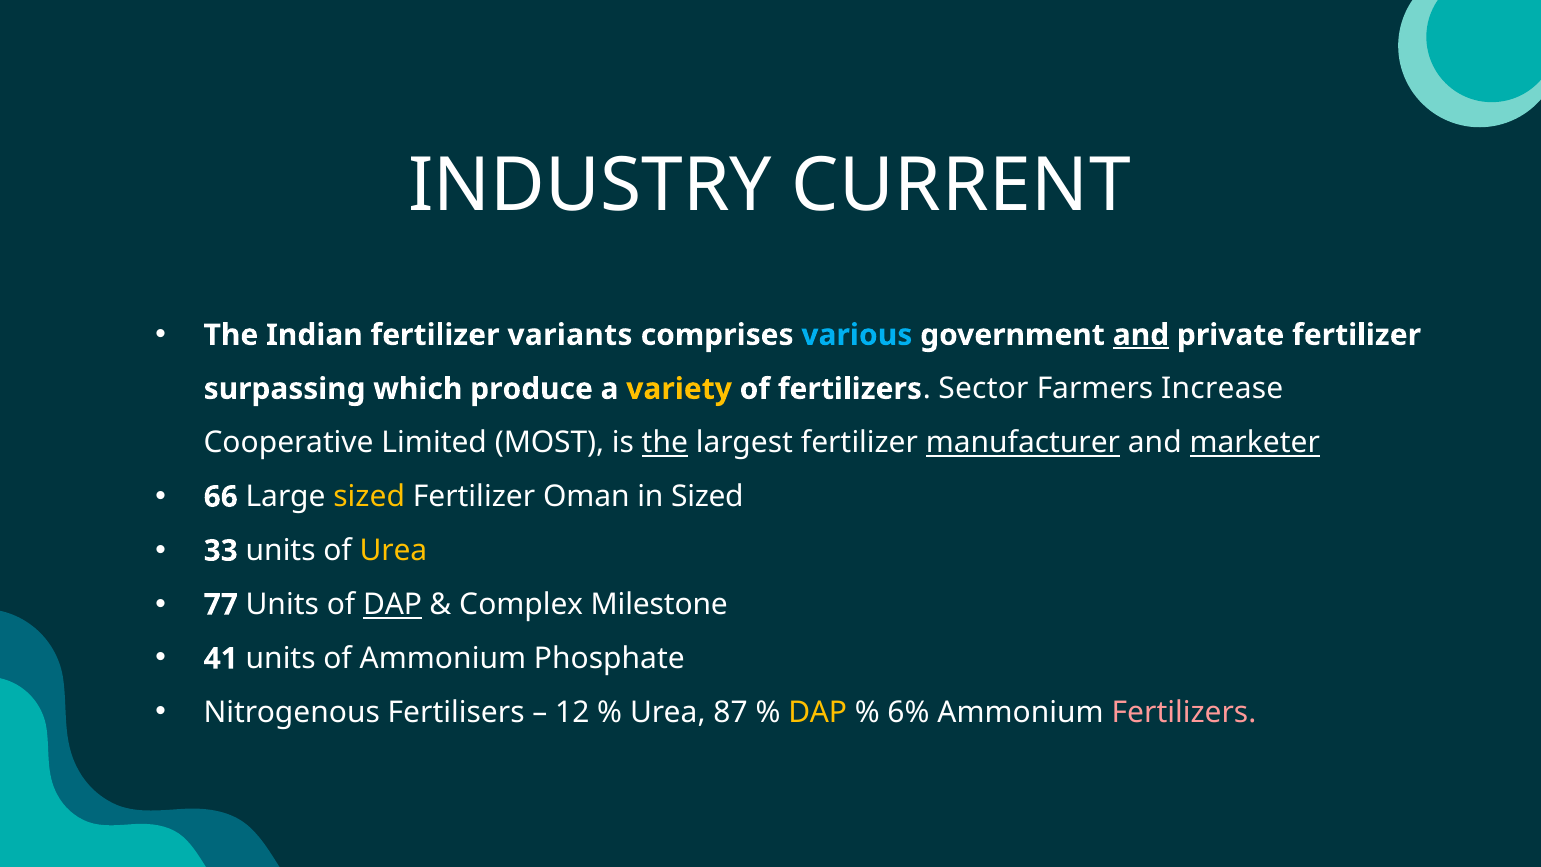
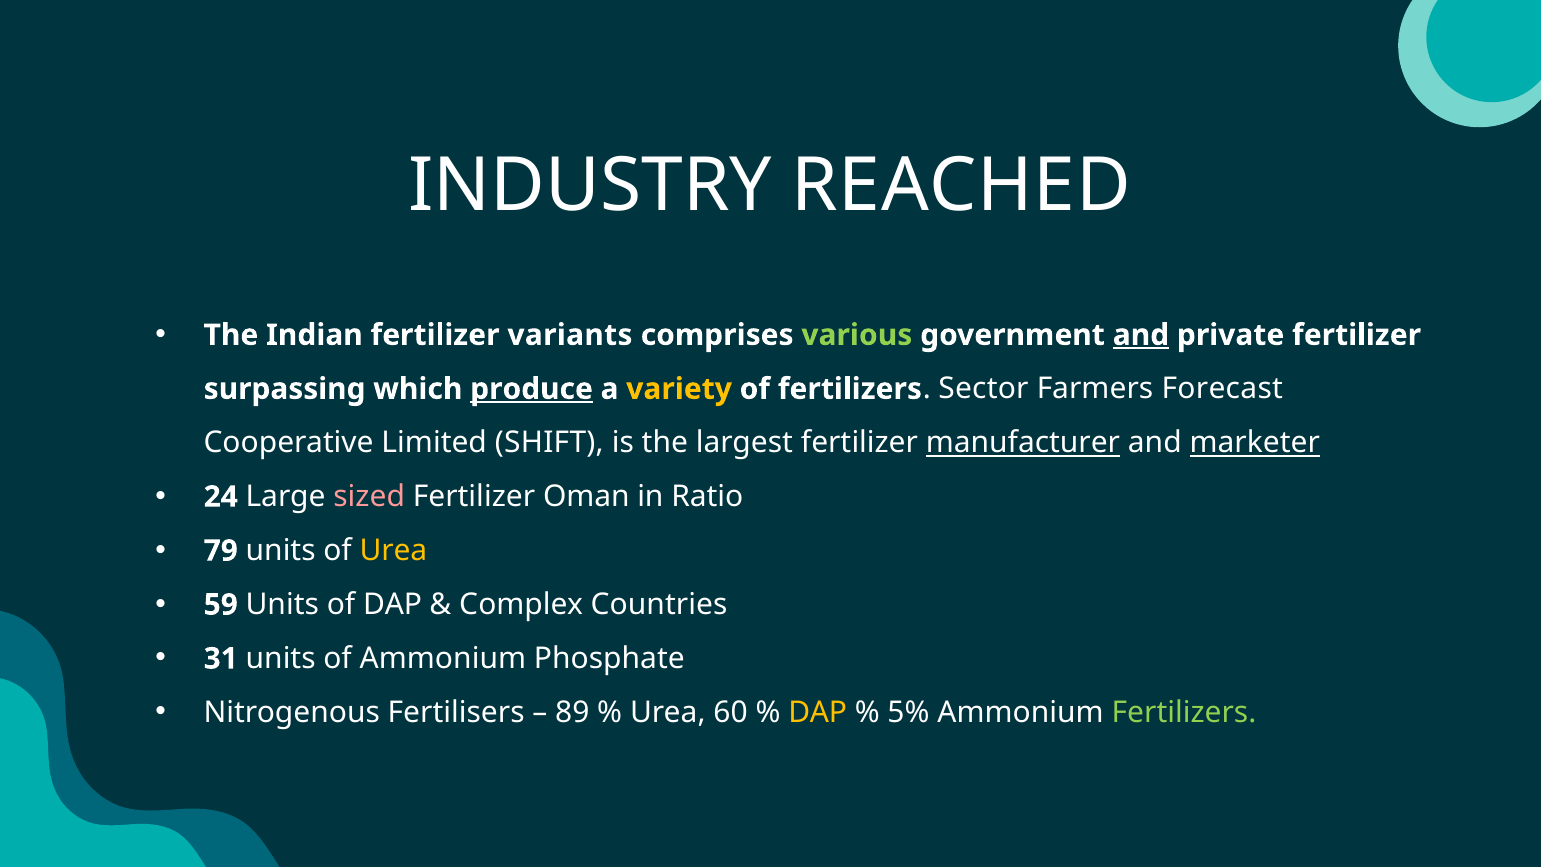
CURRENT: CURRENT -> REACHED (961, 186)
various colour: light blue -> light green (857, 335)
produce underline: none -> present (532, 389)
Increase: Increase -> Forecast (1222, 389)
MOST: MOST -> SHIFT (549, 443)
the underline: present -> none (665, 443)
66: 66 -> 24 (221, 497)
sized colour: yellow -> pink (369, 497)
in Sized: Sized -> Ratio (707, 497)
33: 33 -> 79 (221, 551)
77: 77 -> 59 (221, 605)
DAP underline: present -> none (392, 605)
Milestone: Milestone -> Countries (659, 605)
41: 41 -> 31 (221, 659)
12: 12 -> 89 (572, 712)
87: 87 -> 60 (731, 712)
6%: 6% -> 5% (908, 712)
Fertilizers colour: pink -> light green (1184, 712)
